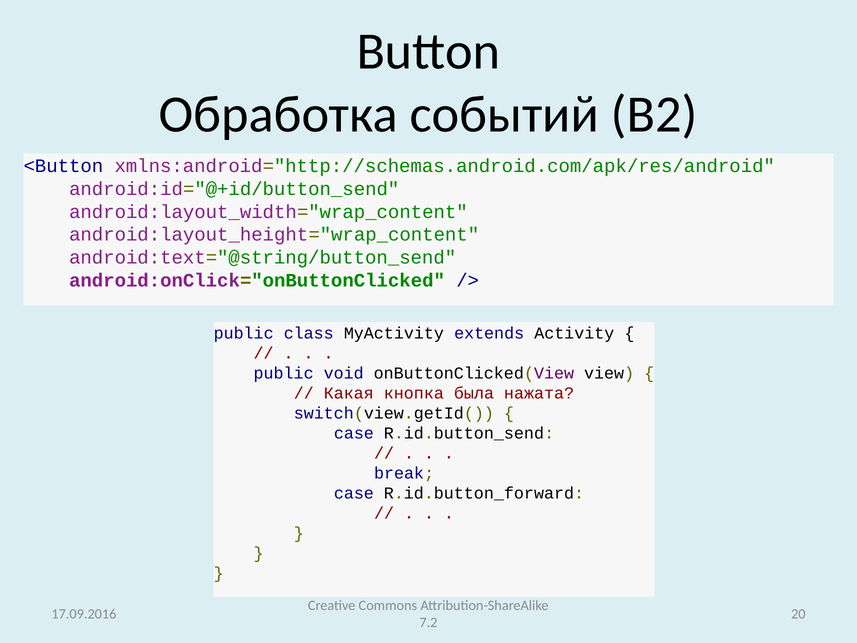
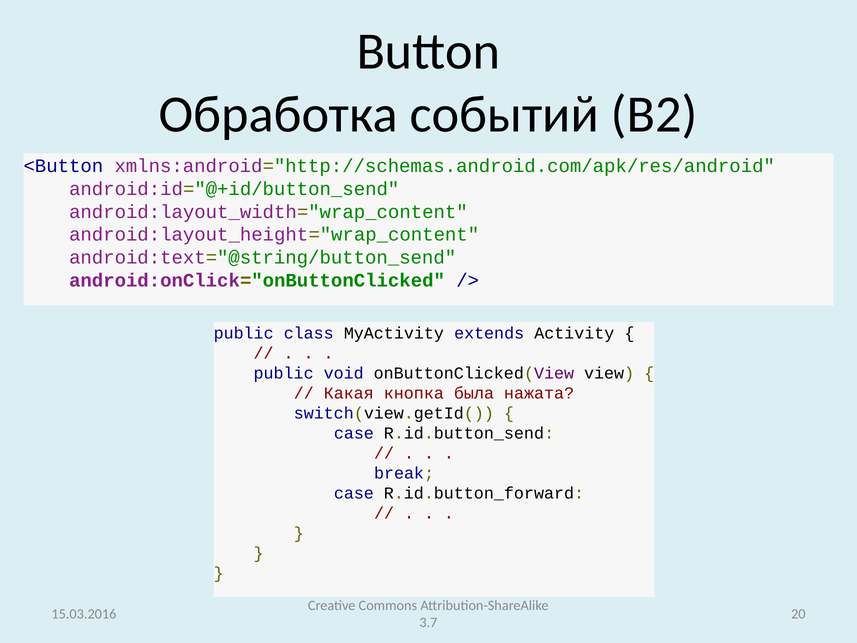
17.09.2016: 17.09.2016 -> 15.03.2016 (84, 614)
7.2: 7.2 -> 3.7 (428, 622)
